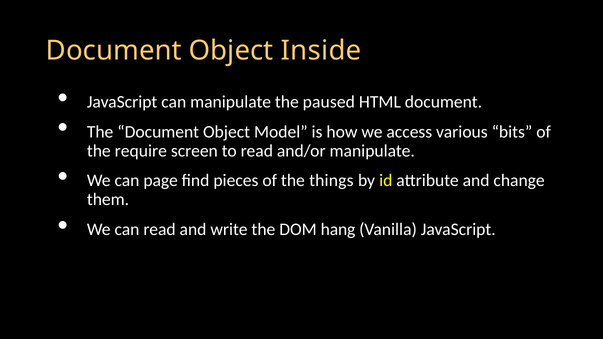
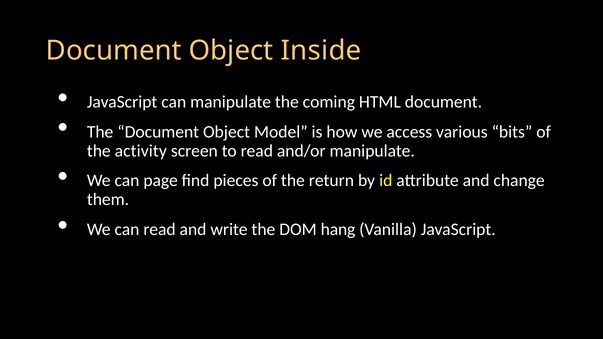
paused: paused -> coming (329, 102)
require: require -> activity (141, 151)
things: things -> return (331, 181)
